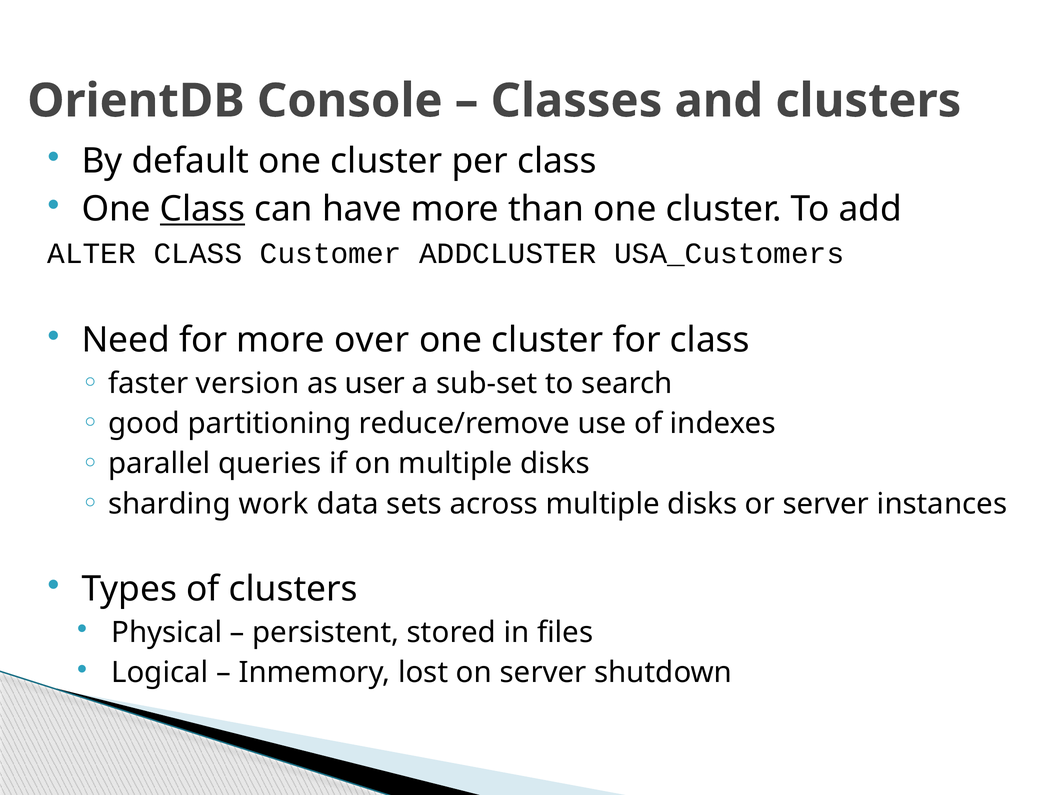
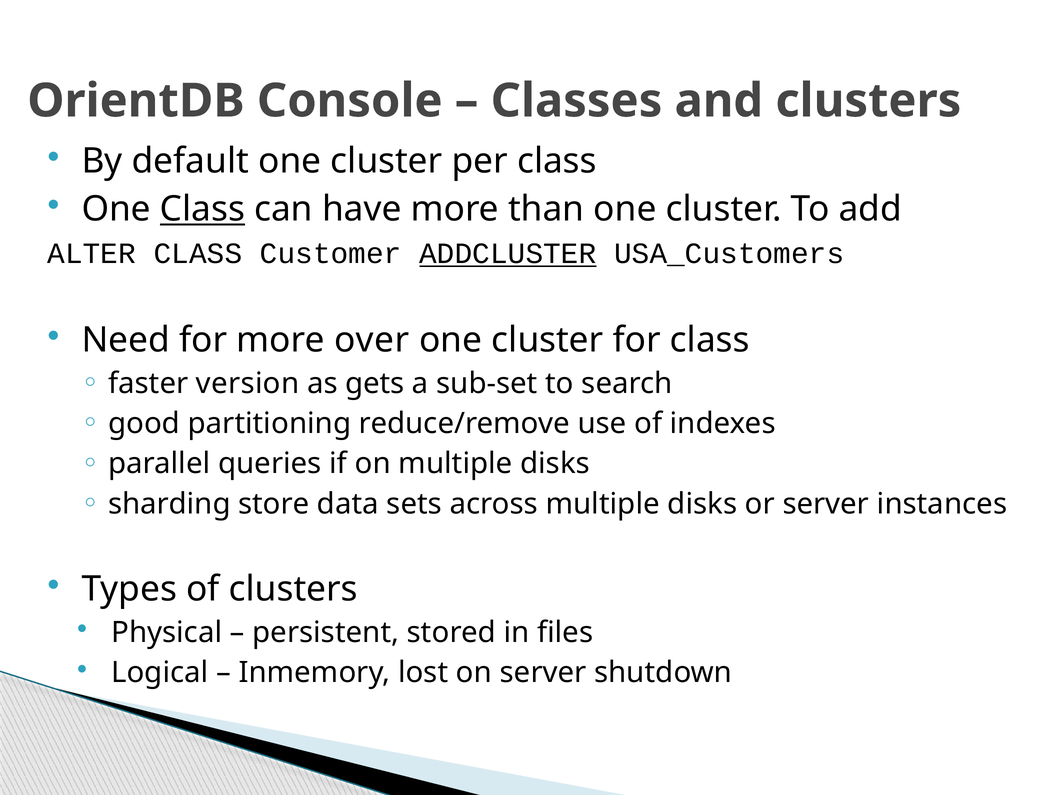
ADDCLUSTER underline: none -> present (508, 254)
user: user -> gets (375, 383)
work: work -> store (274, 504)
